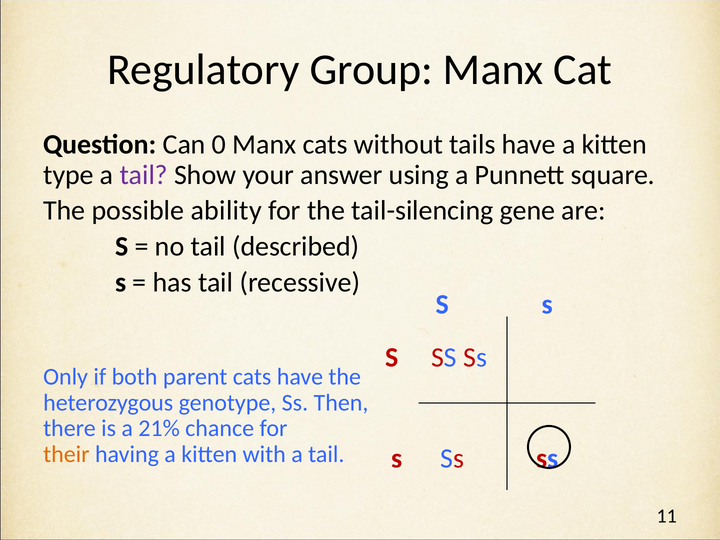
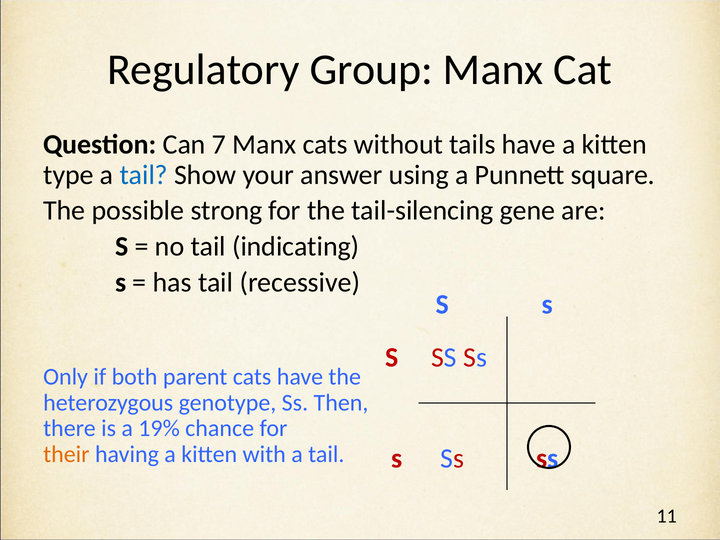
0: 0 -> 7 (219, 145)
tail colour: purple -> blue (144, 175)
ability: ability -> strong (226, 211)
described: described -> indicating (296, 247)
21%: 21% -> 19% (159, 428)
